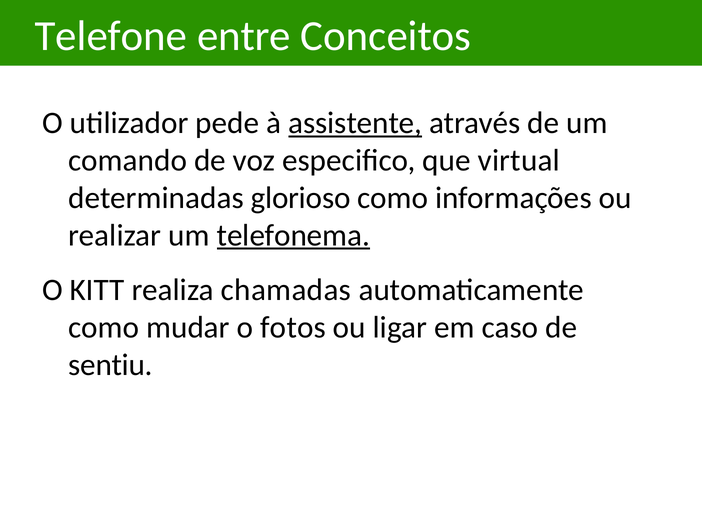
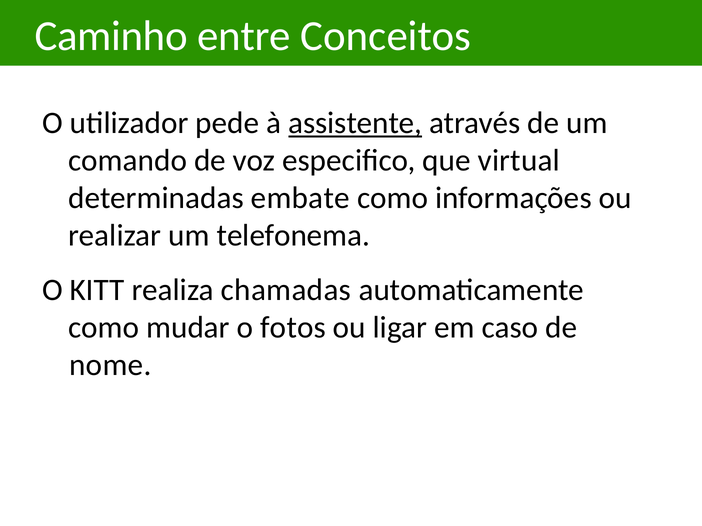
Telefone: Telefone -> Caminho (111, 36)
glorioso: glorioso -> embate (300, 198)
telefonema underline: present -> none (293, 235)
sentiu: sentiu -> nome (110, 365)
